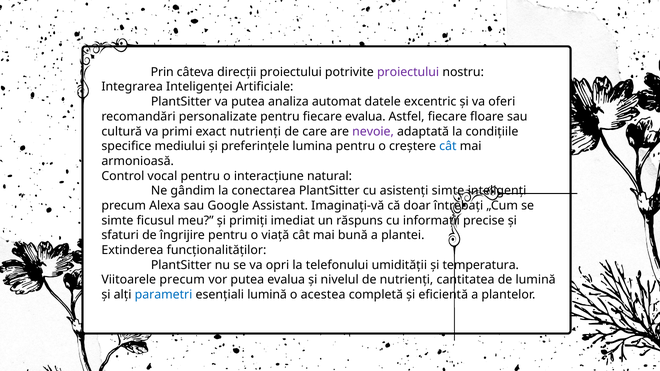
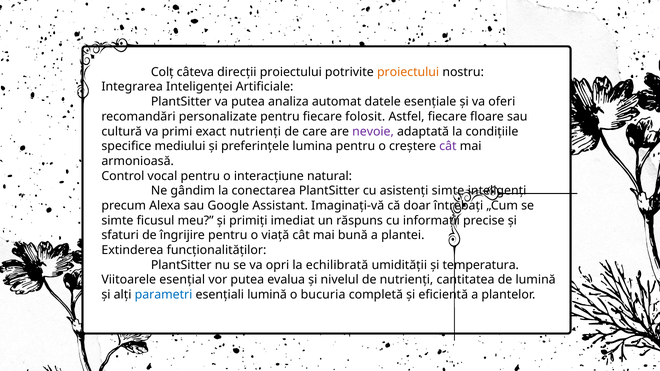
Prin: Prin -> Colț (162, 72)
proiectului colour: purple -> orange (408, 72)
excentric: excentric -> esențiale (430, 102)
fiecare evalua: evalua -> folosit (365, 117)
cât colour: blue -> purple (448, 146)
telefonului: telefonului -> echilibrată (337, 265)
Viitoarele precum: precum -> esențial (182, 280)
acestea: acestea -> bucuria (323, 295)
